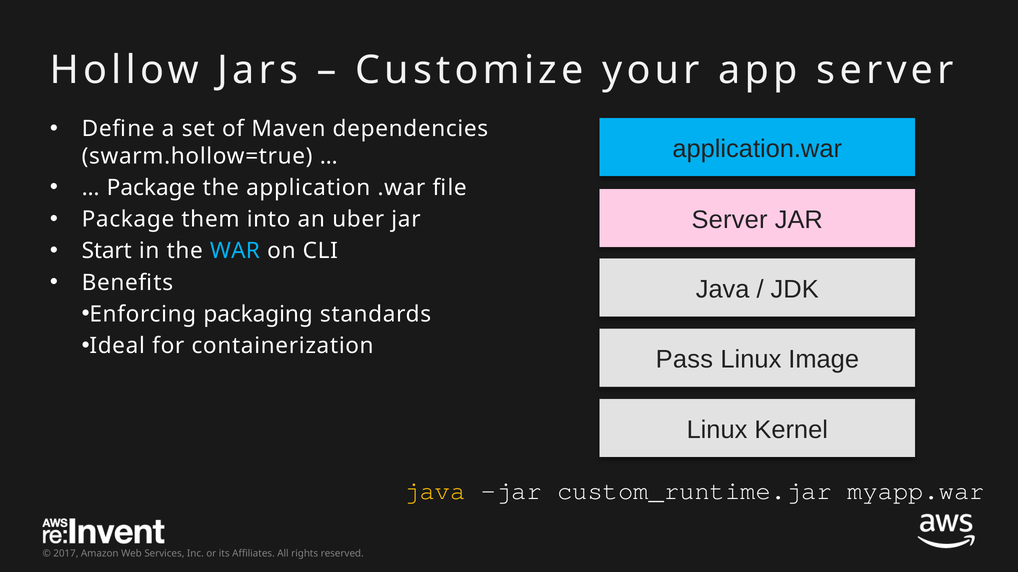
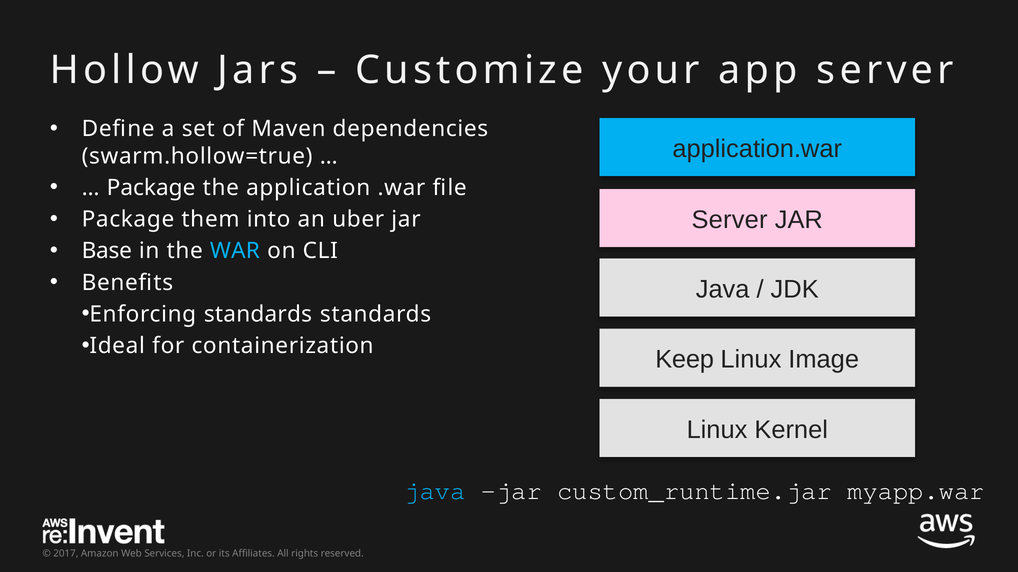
Start: Start -> Base (107, 251)
Enforcing packaging: packaging -> standards (258, 315)
Pass: Pass -> Keep (685, 360)
java colour: yellow -> light blue (435, 492)
